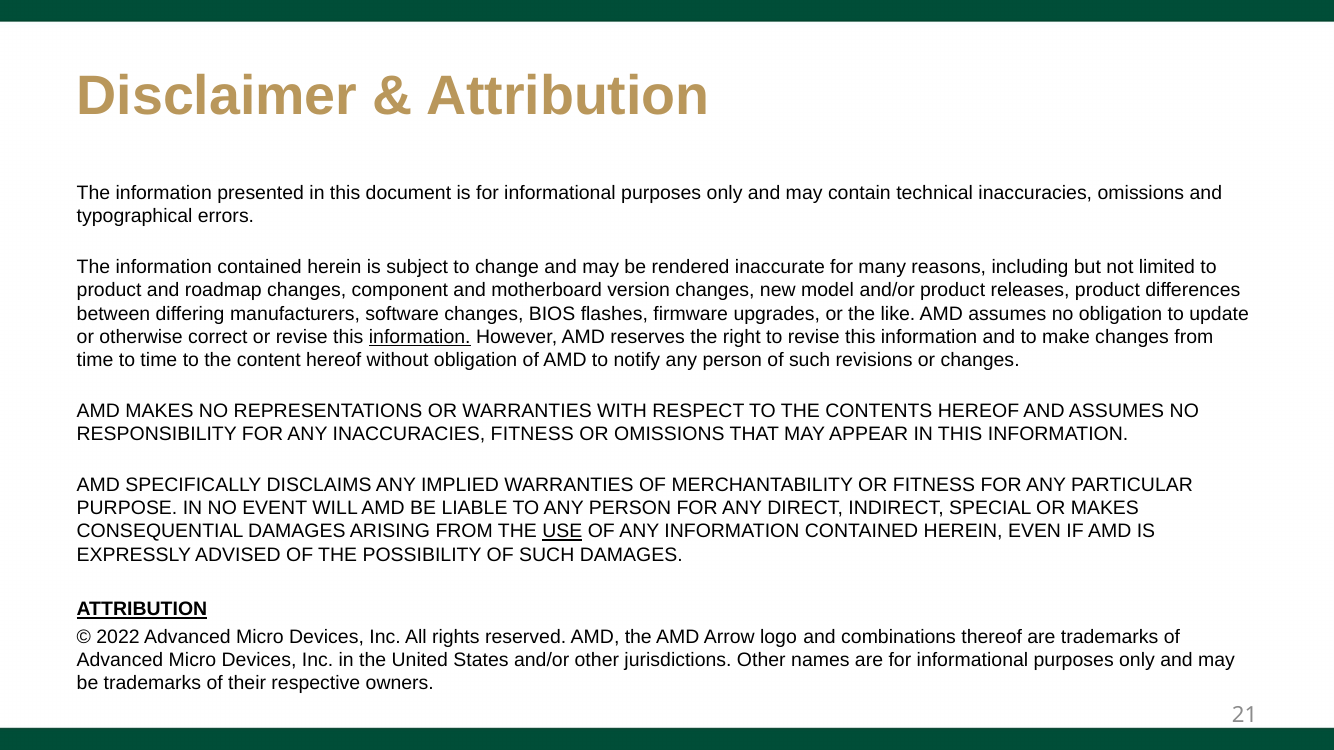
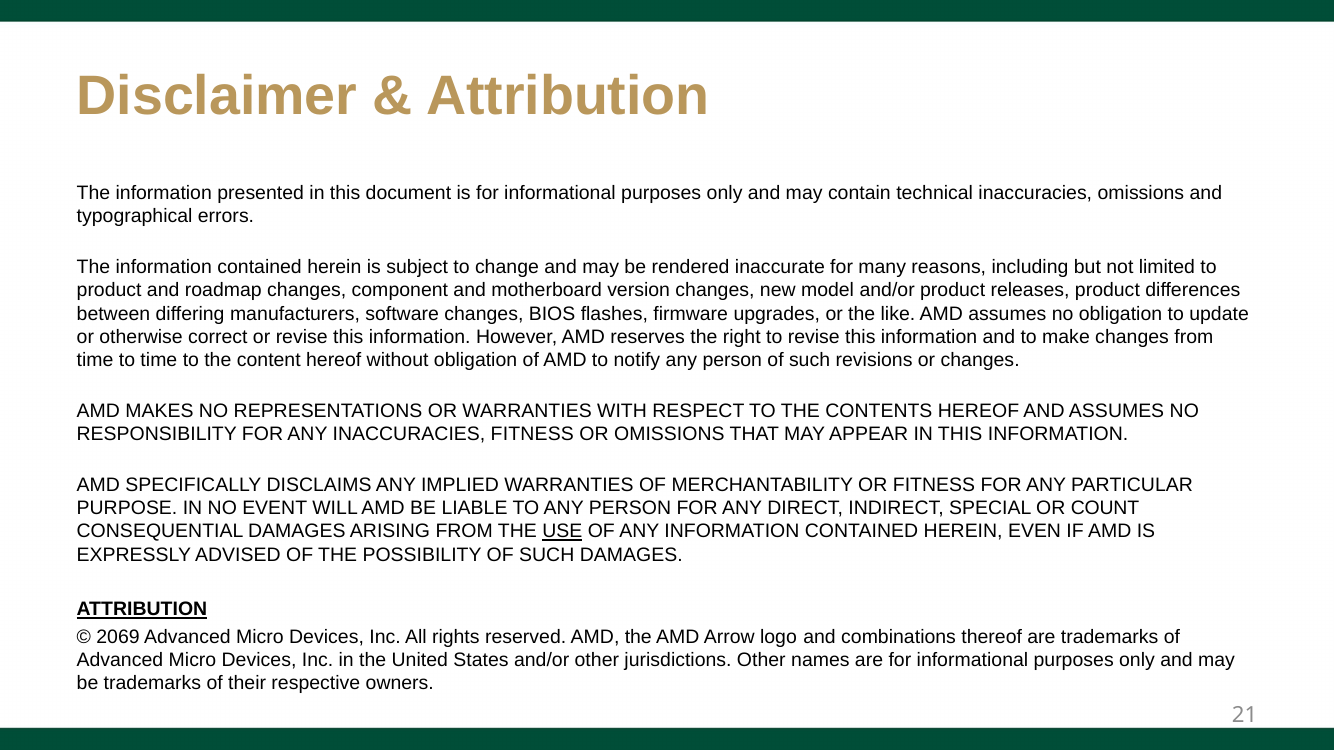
information underline: present -> none (420, 337)
OR MAKES: MAKES -> COUNT (1105, 508)
2022: 2022 -> 2069 (118, 637)
